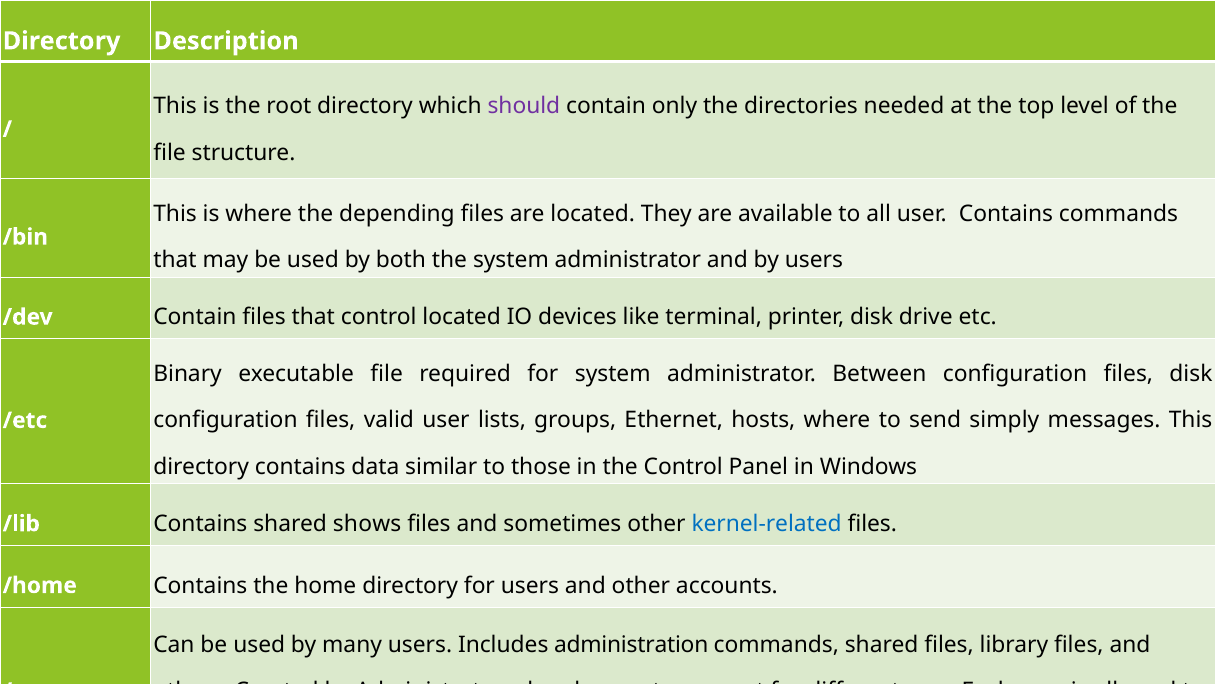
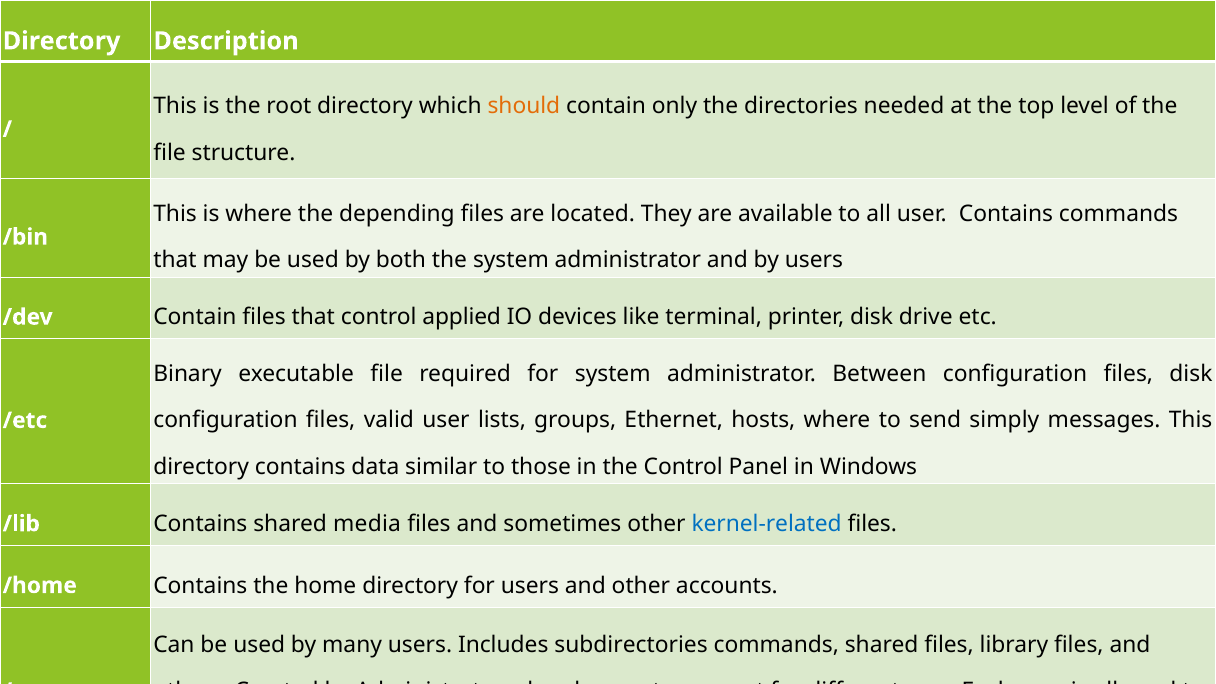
should colour: purple -> orange (524, 106)
control located: located -> applied (462, 317)
shows: shows -> media (367, 524)
administration: administration -> subdirectories (631, 645)
